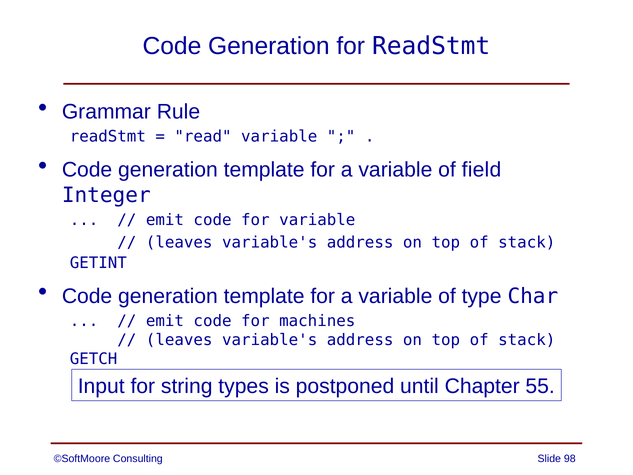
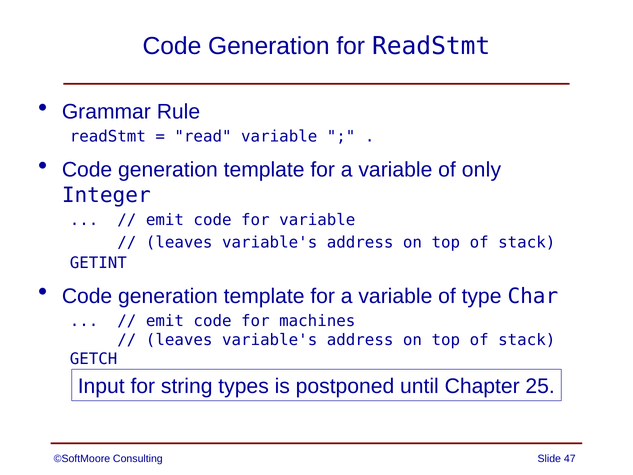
field: field -> only (481, 170)
55: 55 -> 25 (540, 386)
98: 98 -> 47 (570, 459)
